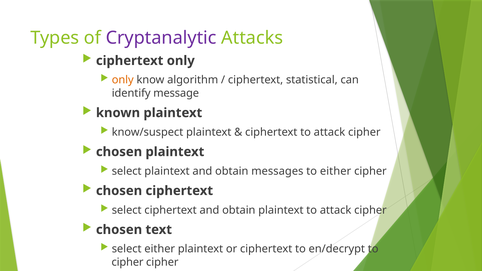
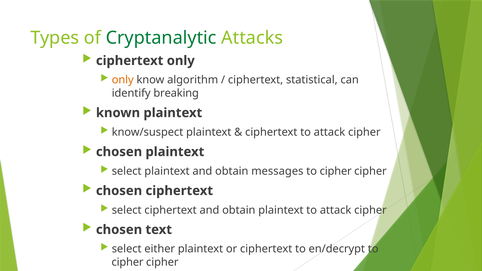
Cryptanalytic colour: purple -> green (161, 38)
message: message -> breaking (176, 93)
either: either -> cipher (336, 171)
